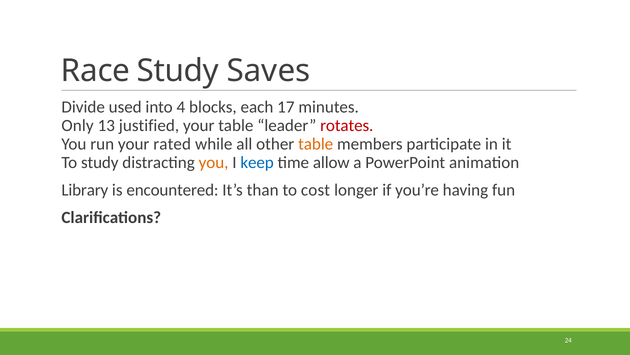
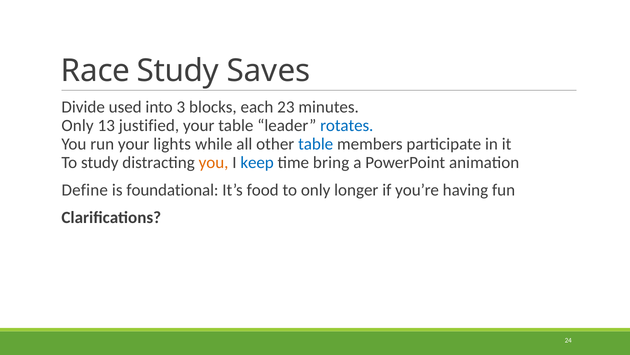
4: 4 -> 3 (181, 107)
17: 17 -> 23 (286, 107)
rotates colour: red -> blue (347, 125)
rated: rated -> lights (172, 144)
table colour: orange -> blue (316, 144)
allow: allow -> bring (331, 162)
Library: Library -> Define (85, 190)
encountered: encountered -> foundational (172, 190)
than: than -> food (263, 190)
to cost: cost -> only (316, 190)
